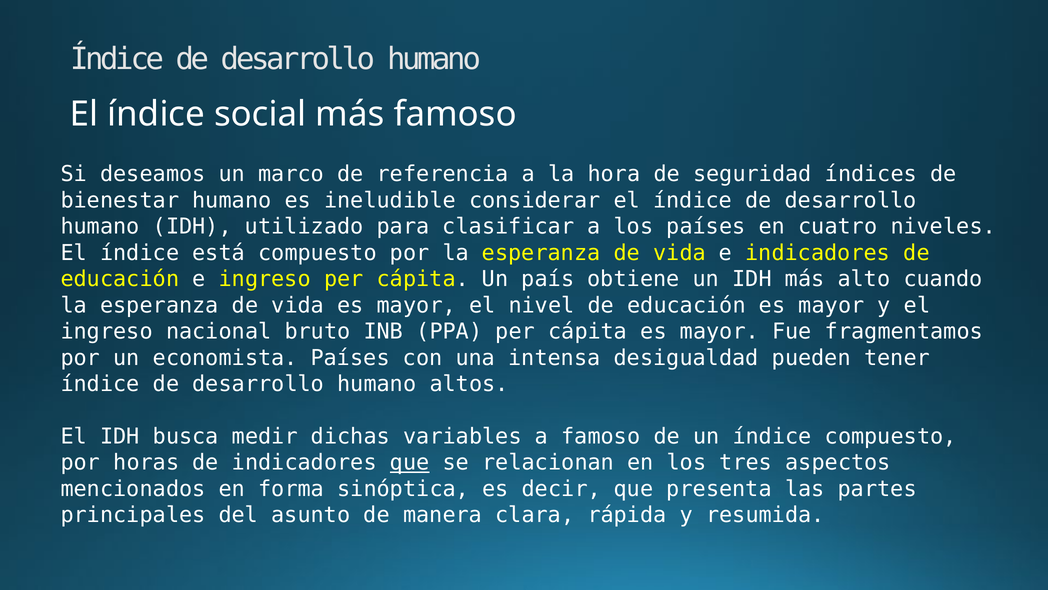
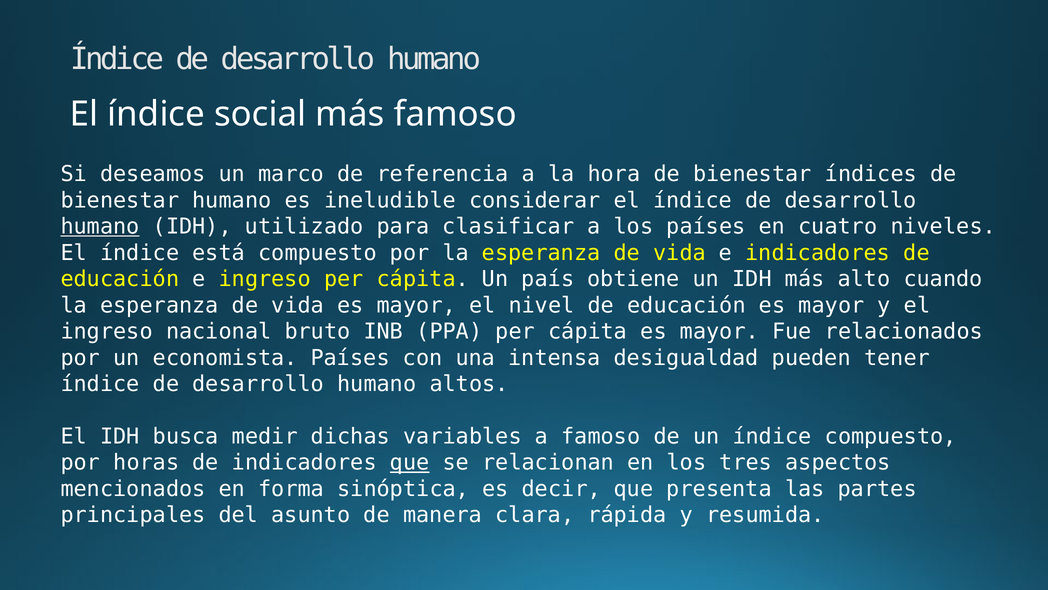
hora de seguridad: seguridad -> bienestar (752, 174)
humano underline: none -> present (100, 226)
fragmentamos: fragmentamos -> relacionados (904, 331)
